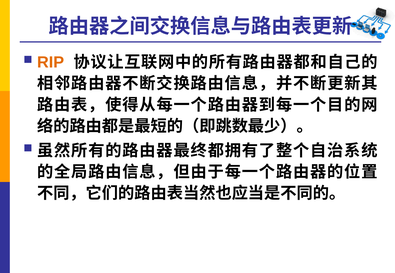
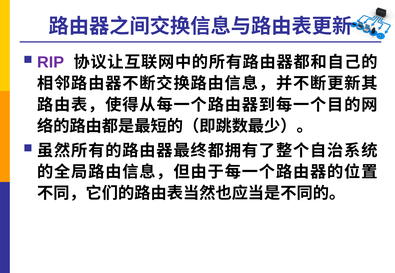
RIP colour: orange -> purple (51, 62)
